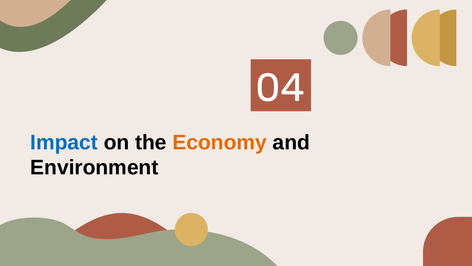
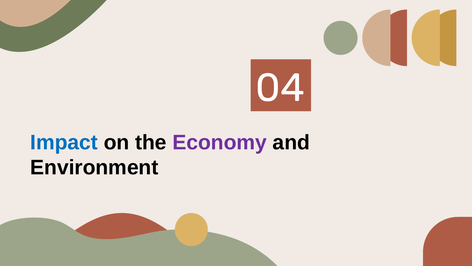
Economy colour: orange -> purple (220, 142)
